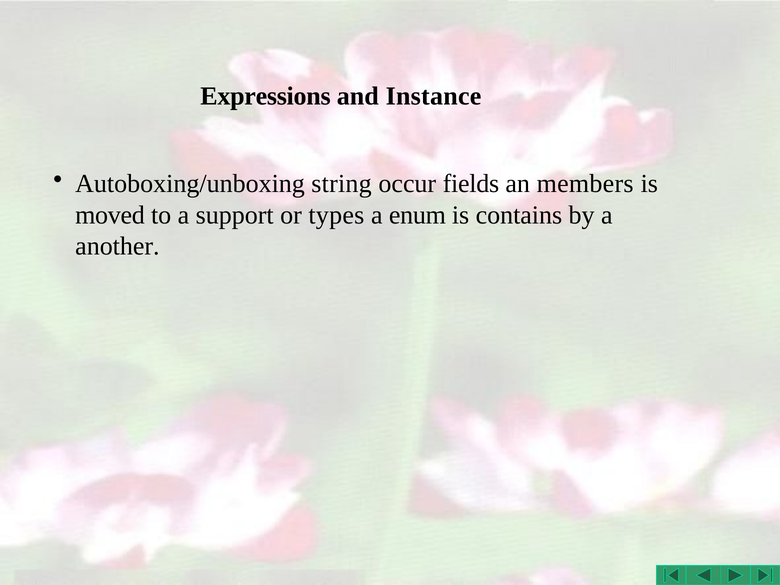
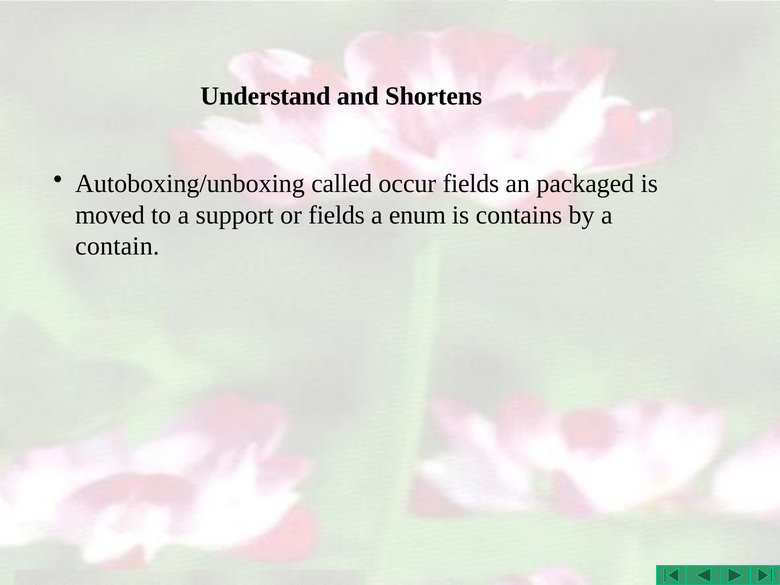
Expressions: Expressions -> Understand (265, 96)
Instance: Instance -> Shortens (434, 96)
string: string -> called (342, 184)
members: members -> packaged (585, 184)
or types: types -> fields (337, 215)
another: another -> contain (117, 246)
